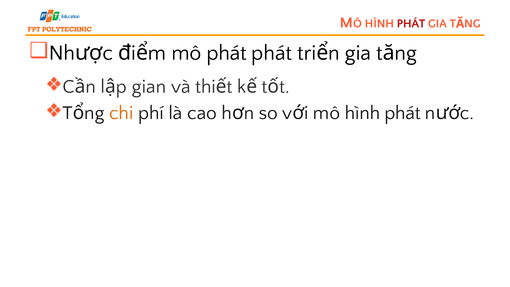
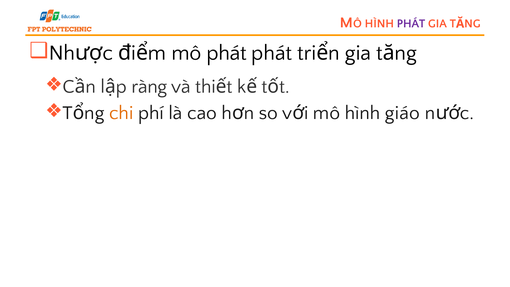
PHÁT colour: red -> purple (411, 24)
gian: gian -> ràng (149, 86)
mô hình phát: phát -> giáo (402, 113)
